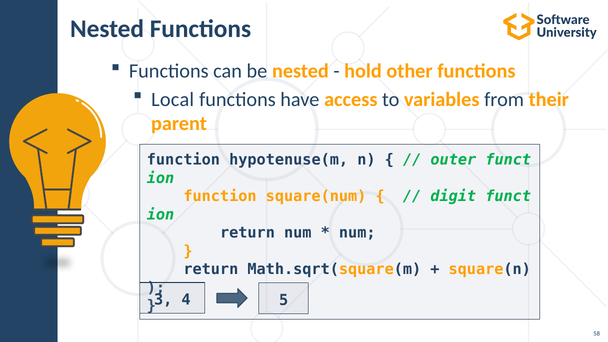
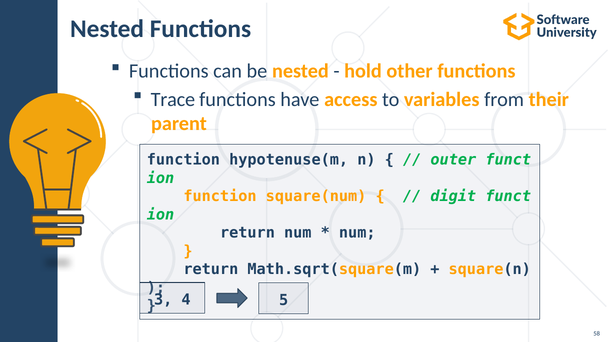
Local: Local -> Trace (173, 99)
